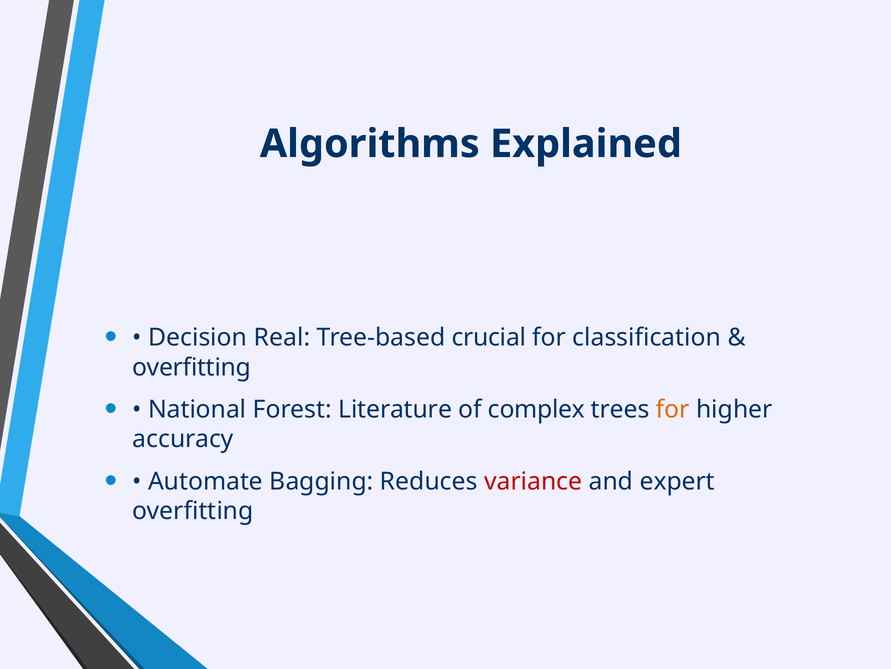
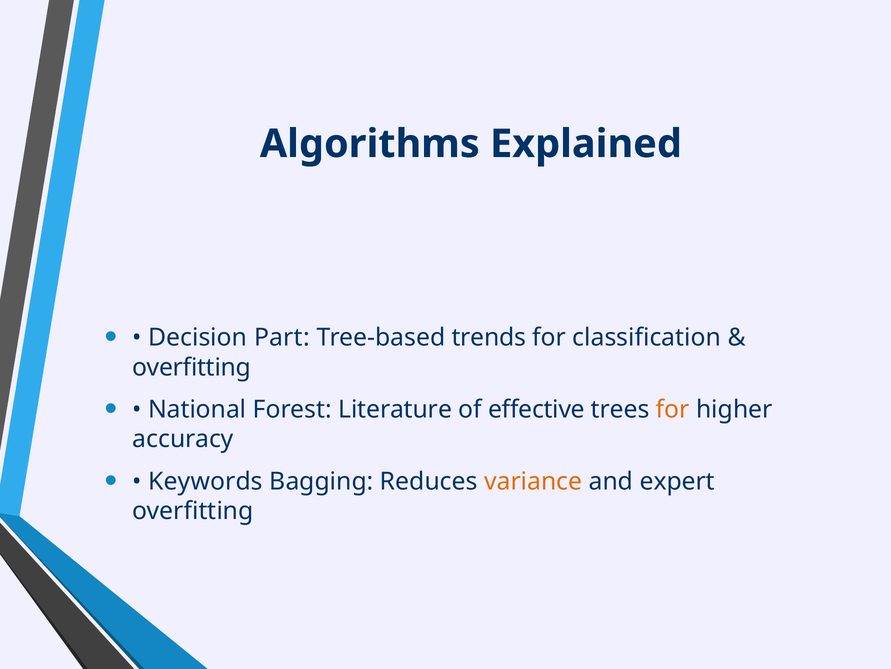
Real: Real -> Part (282, 337)
crucial: crucial -> trends (489, 337)
complex: complex -> effective (536, 409)
Automate: Automate -> Keywords (205, 481)
variance colour: red -> orange (533, 481)
